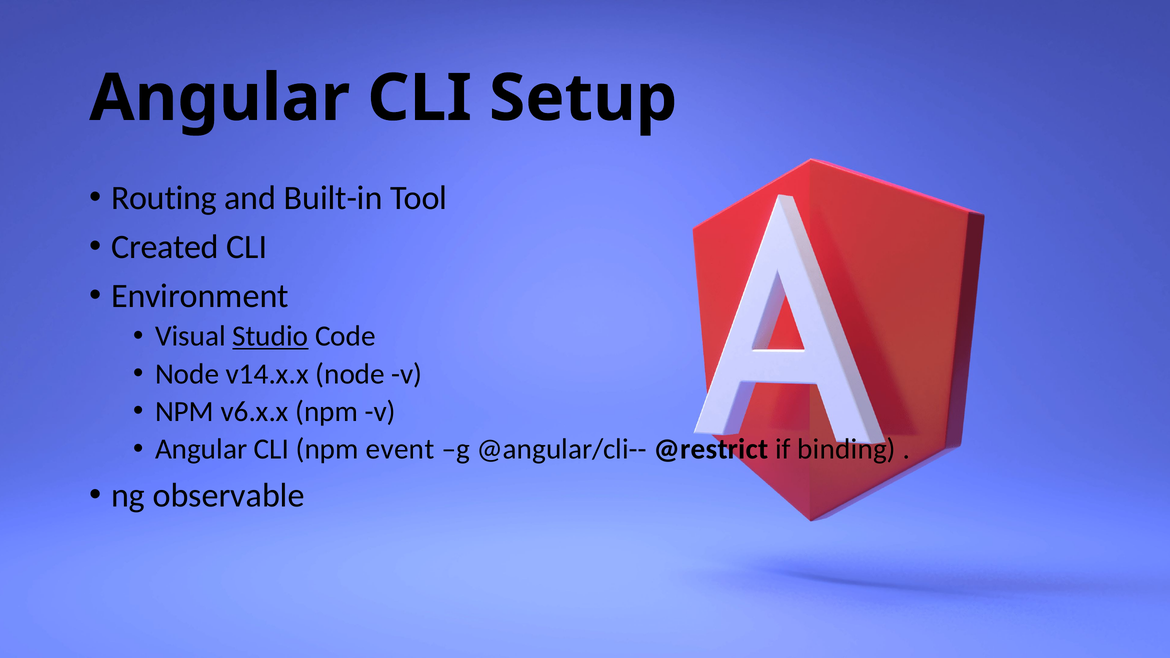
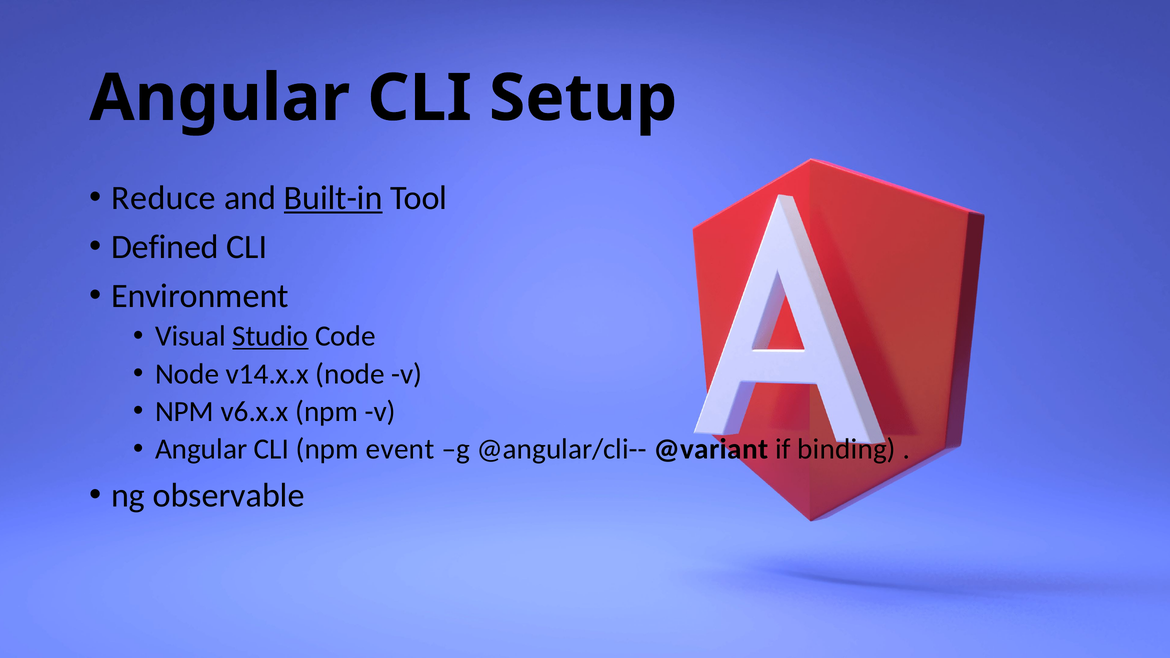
Routing: Routing -> Reduce (164, 198)
Built-in underline: none -> present (333, 198)
Created: Created -> Defined (165, 247)
@restrict: @restrict -> @variant (711, 449)
